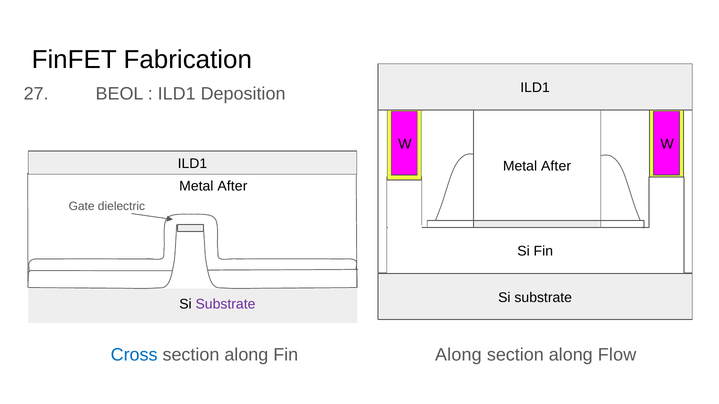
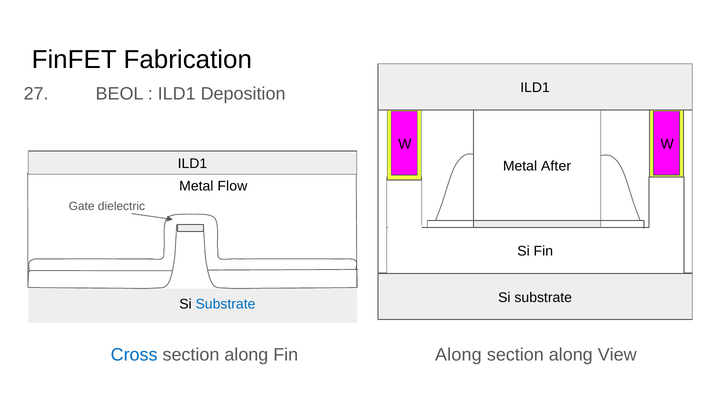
After: After -> Flow (232, 186)
Substrate colour: purple -> blue (225, 304)
Flow: Flow -> View (617, 355)
